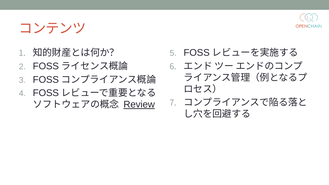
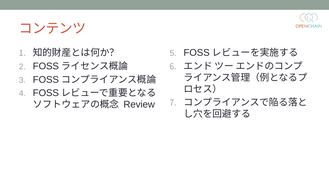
Review underline: present -> none (139, 105)
